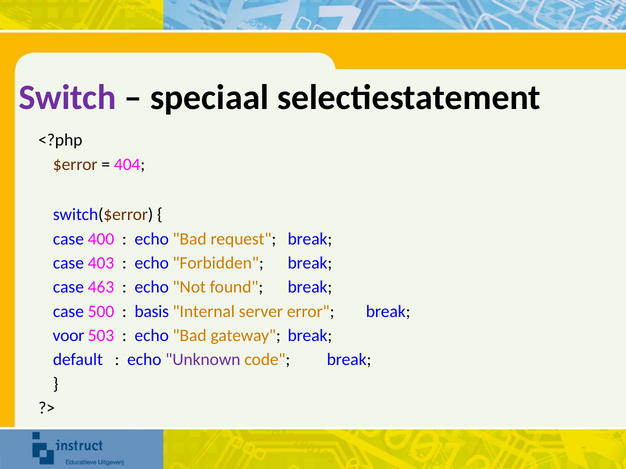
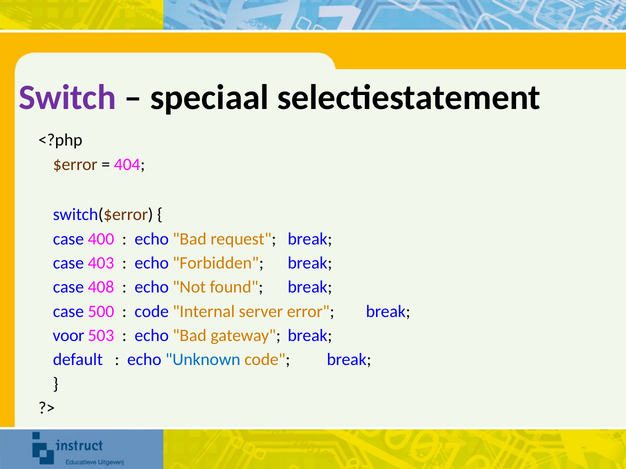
463: 463 -> 408 (101, 287)
basis: basis -> code (152, 312)
Unknown colour: purple -> blue (203, 360)
